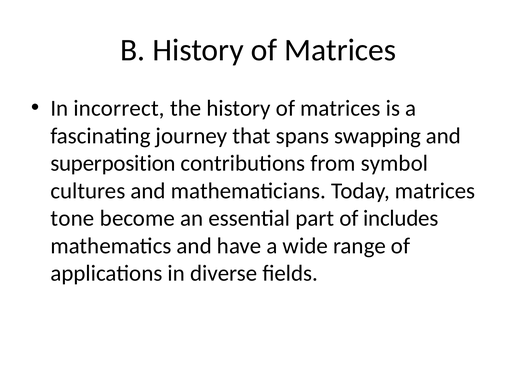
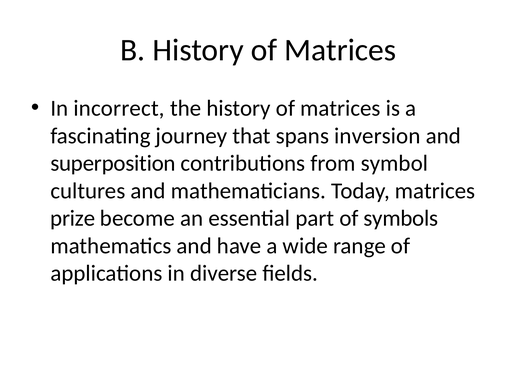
swapping: swapping -> inversion (377, 136)
tone: tone -> prize (73, 219)
includes: includes -> symbols (401, 219)
